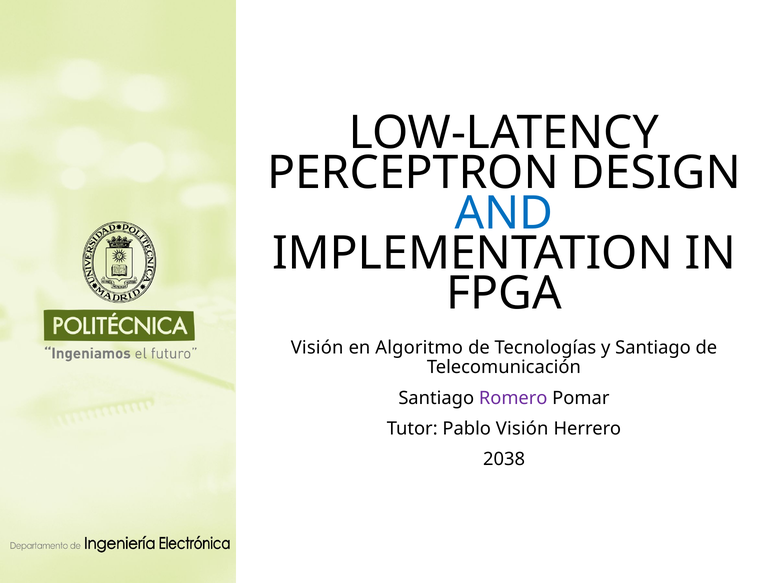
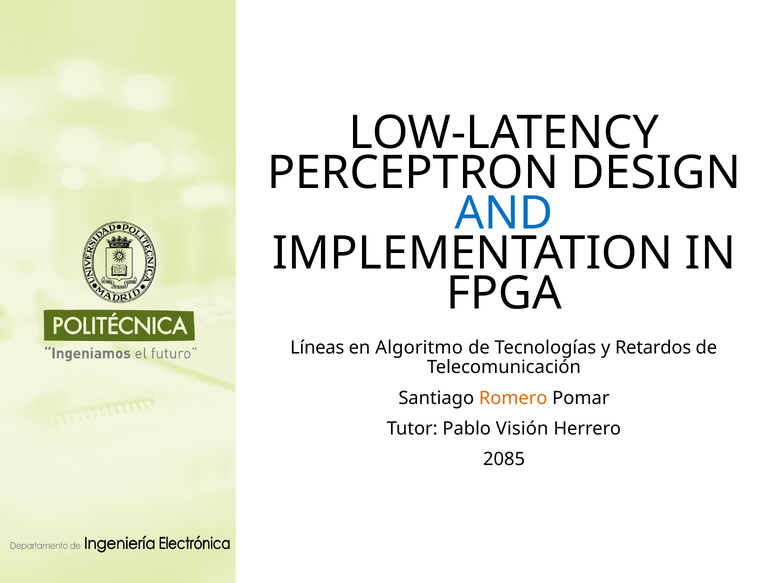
Visión: Visión -> Líneas (317, 347)
y Santiago: Santiago -> Retardos (653, 347)
Romero colour: purple -> orange (513, 398)
2038: 2038 -> 2085 (504, 459)
